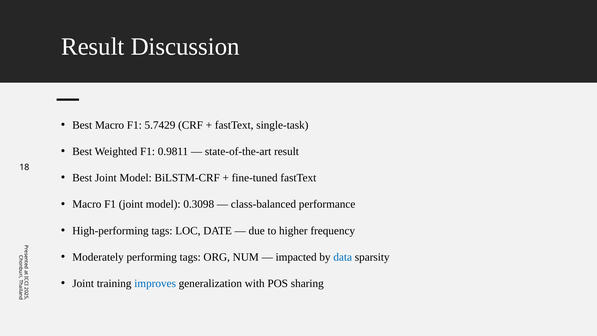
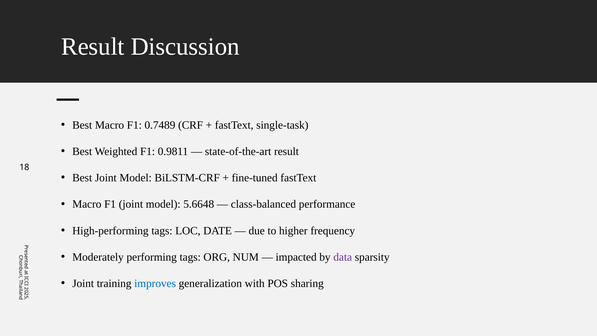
5.7429: 5.7429 -> 0.7489 (160, 125)
0.3098: 0.3098 -> 5.6648 (199, 204)
data colour: blue -> purple (343, 257)
